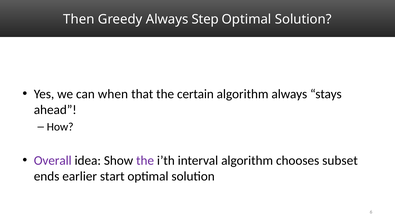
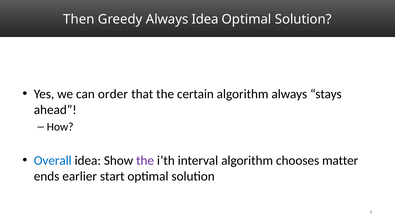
Always Step: Step -> Idea (205, 19)
when: when -> order (113, 94)
Overall colour: purple -> blue (53, 161)
subset: subset -> matter (340, 161)
